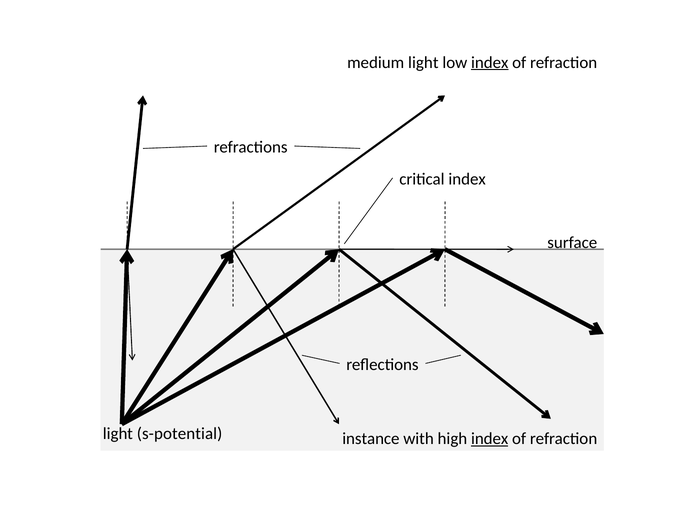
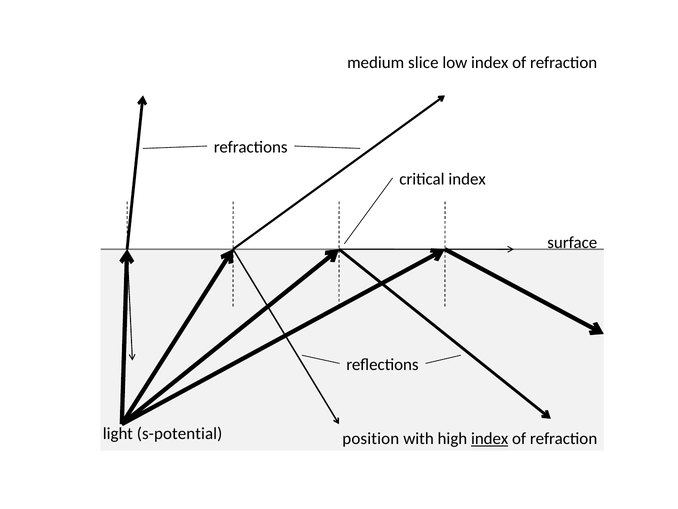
medium light: light -> slice (423, 62)
index underline: present -> none (490, 62)
instance: instance -> position (371, 438)
